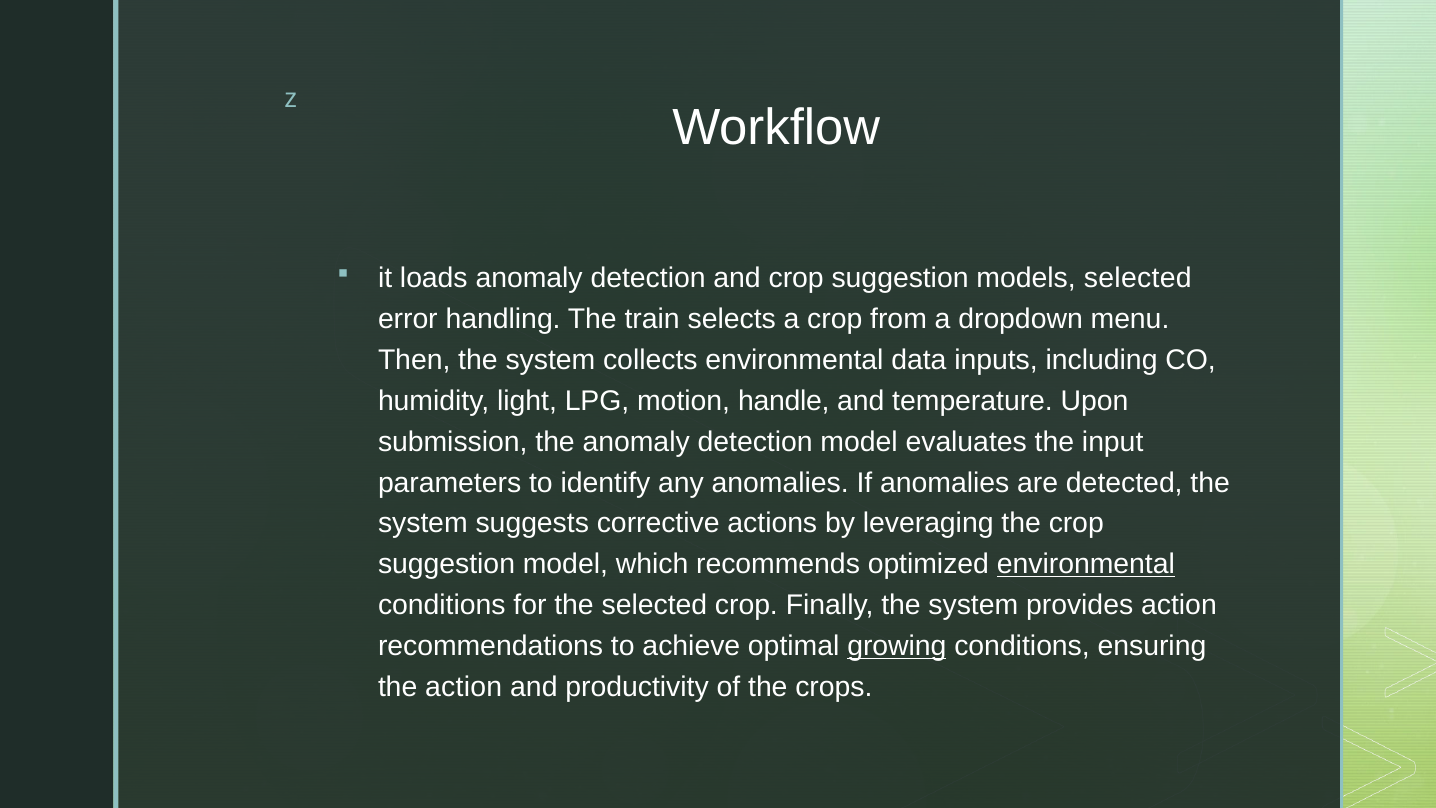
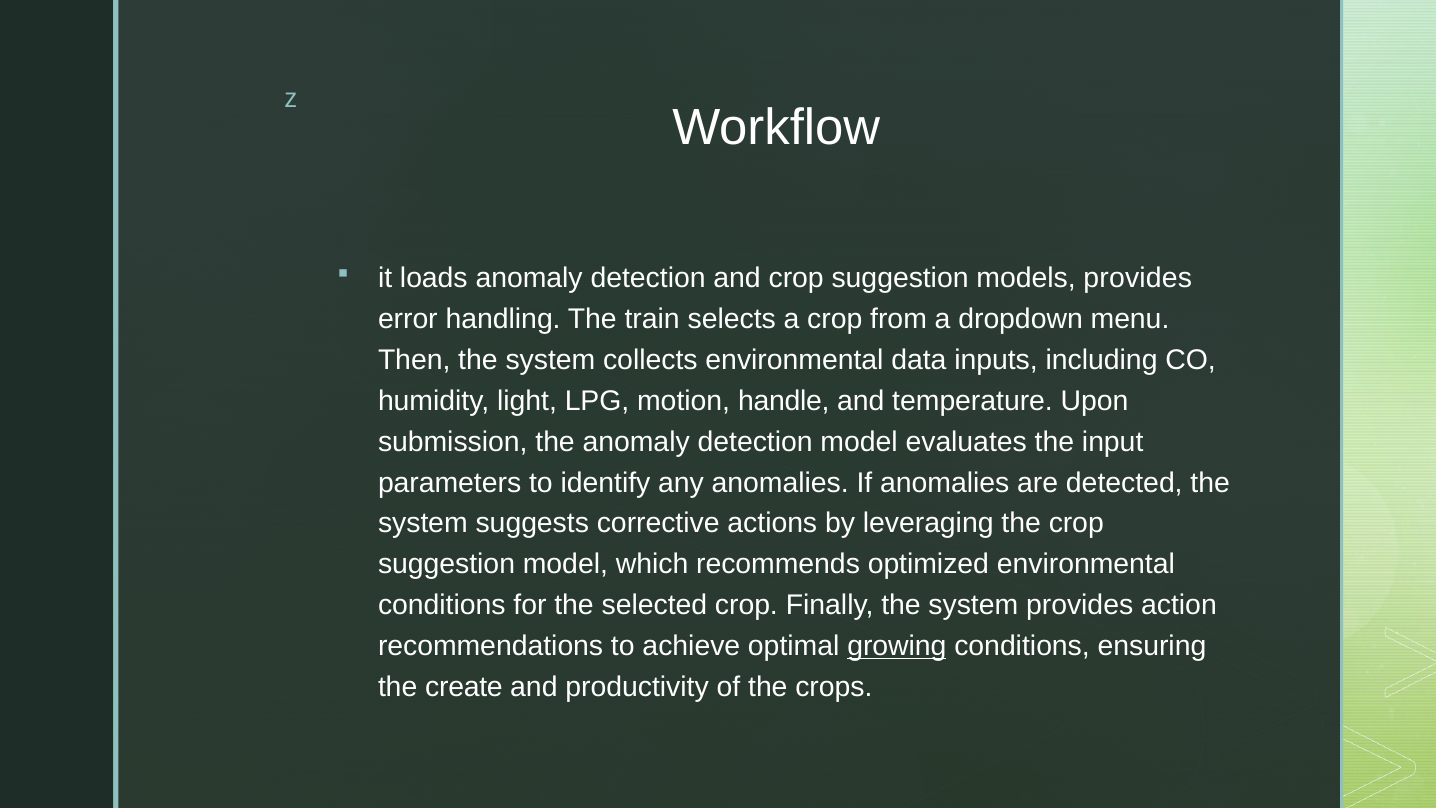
models selected: selected -> provides (1138, 278)
environmental underline: present -> none (1086, 564)
the action: action -> create (464, 687)
